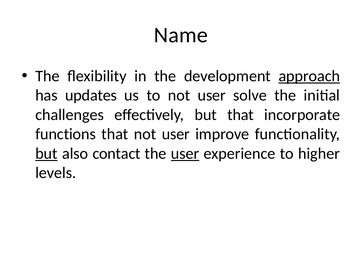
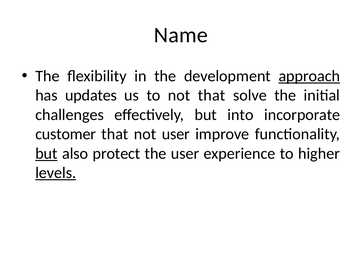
to not user: user -> that (212, 95)
but that: that -> into (240, 115)
functions: functions -> customer (66, 134)
contact: contact -> protect (116, 153)
user underline: present -> none (185, 153)
levels underline: none -> present (56, 172)
